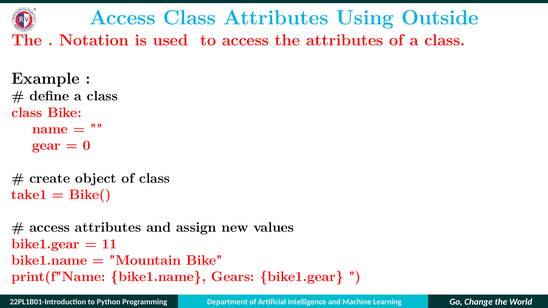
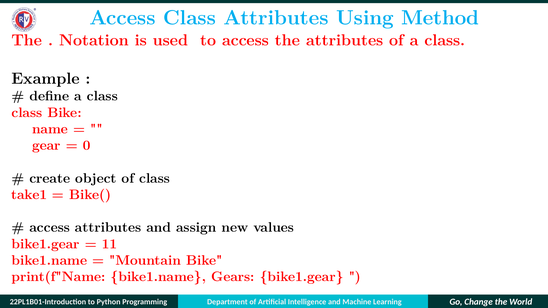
Outside: Outside -> Method (440, 18)
